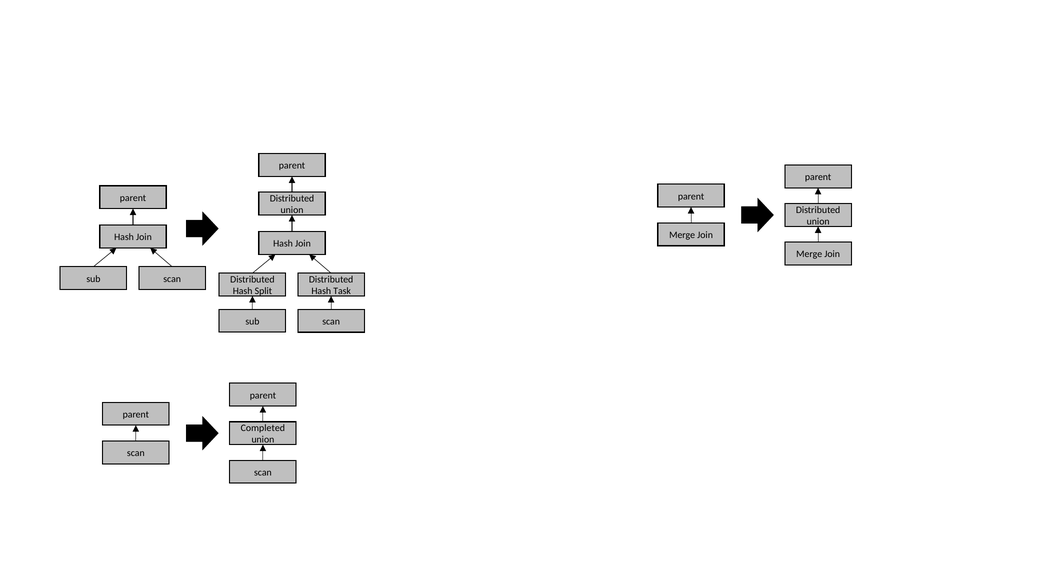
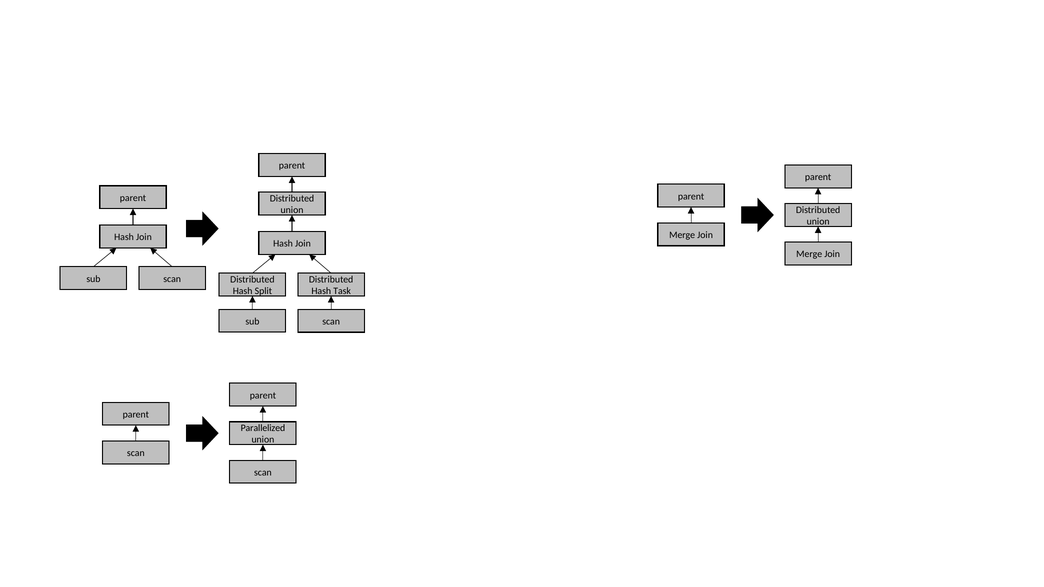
Completed: Completed -> Parallelized (263, 428)
